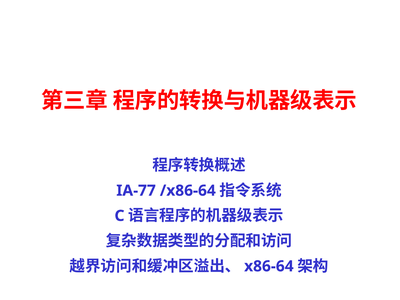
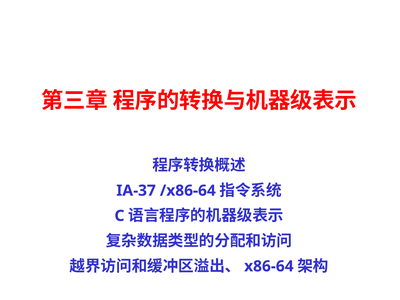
IA-77: IA-77 -> IA-37 (136, 191)
